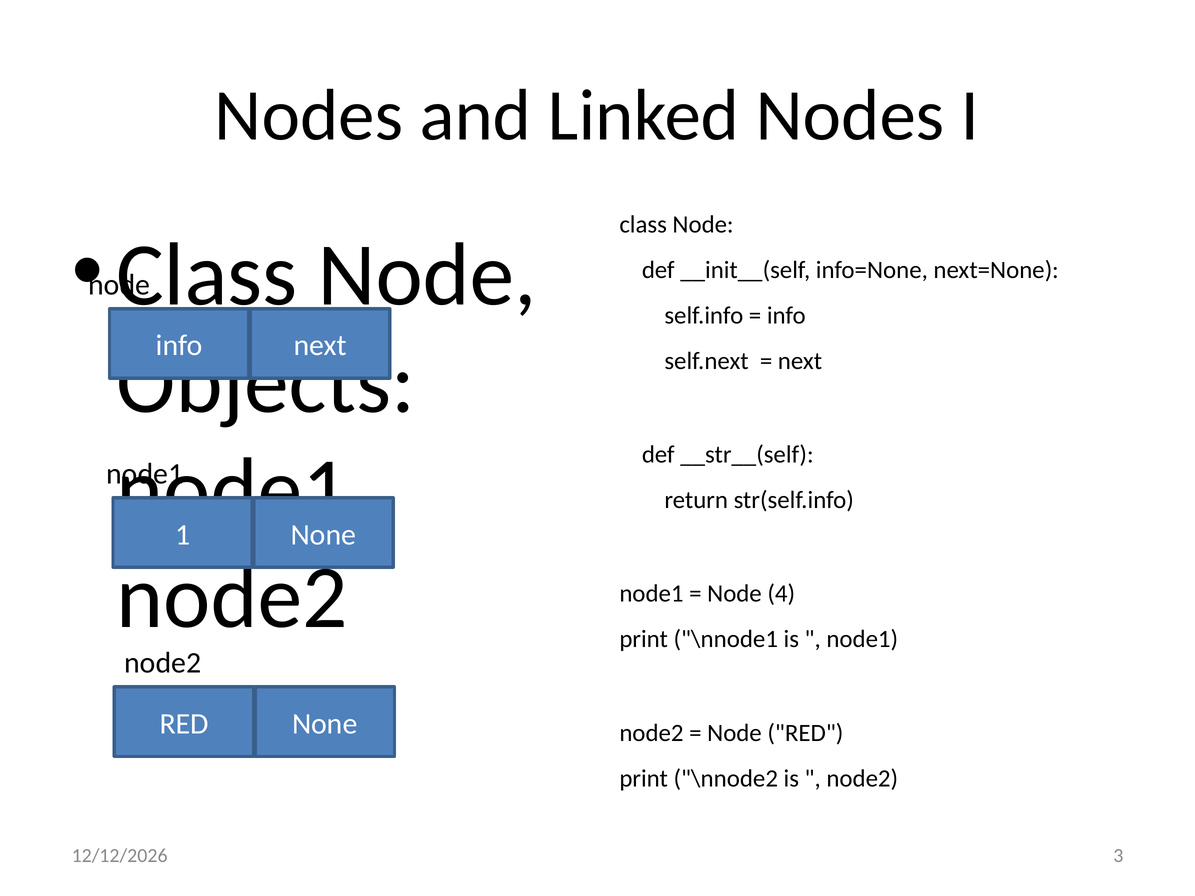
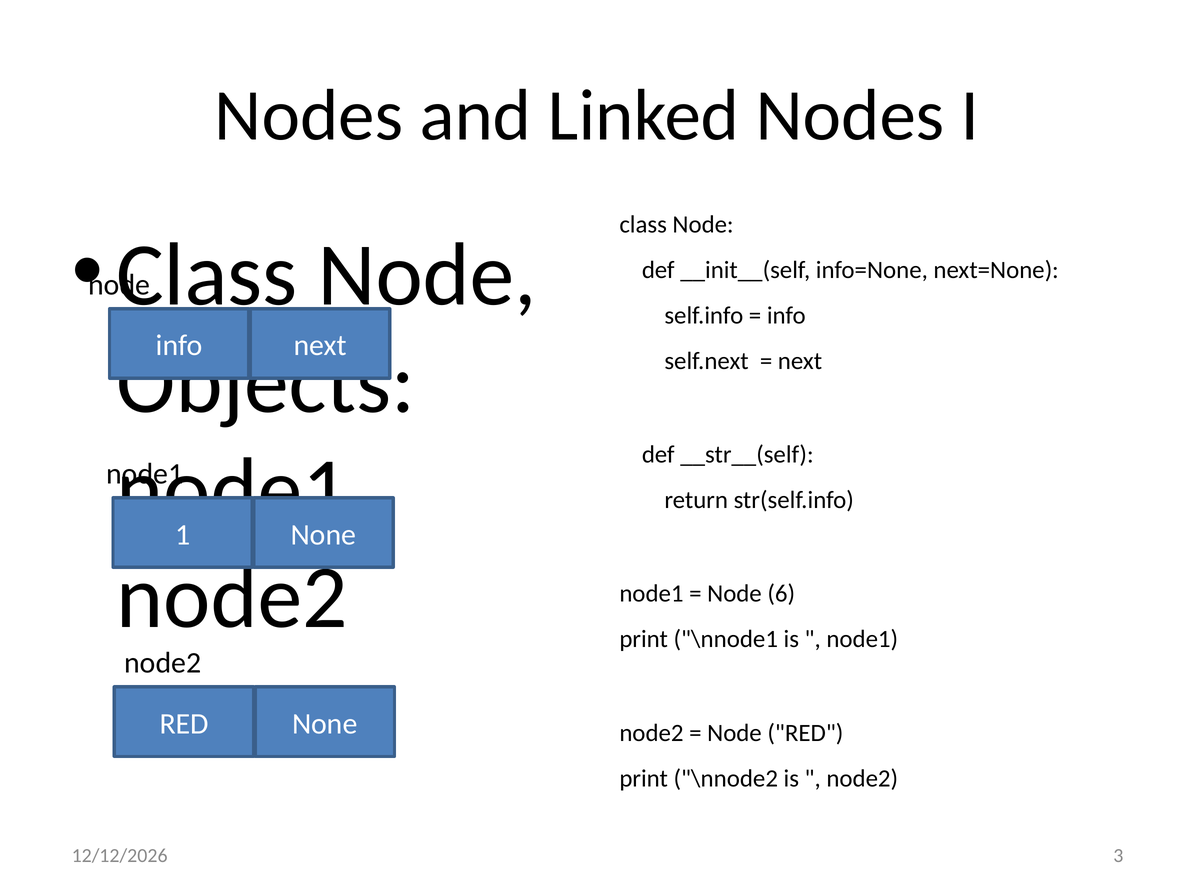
4: 4 -> 6 (781, 594)
